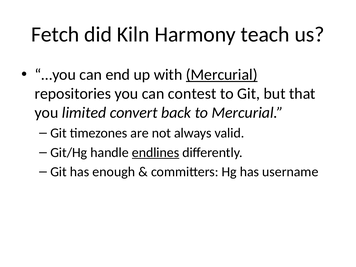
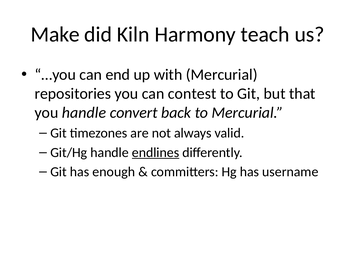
Fetch: Fetch -> Make (55, 34)
Mercurial underline: present -> none (222, 75)
you limited: limited -> handle (84, 113)
